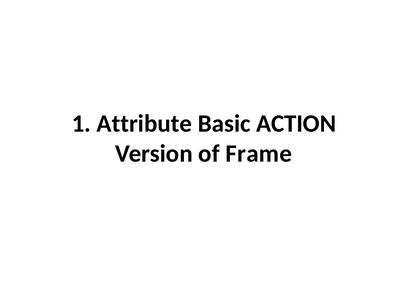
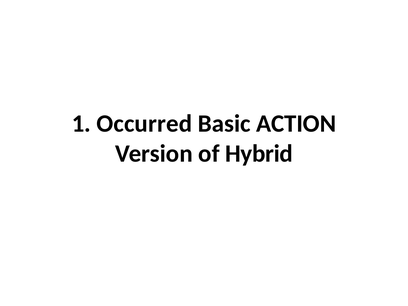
Attribute: Attribute -> Occurred (144, 124)
Frame: Frame -> Hybrid (259, 154)
